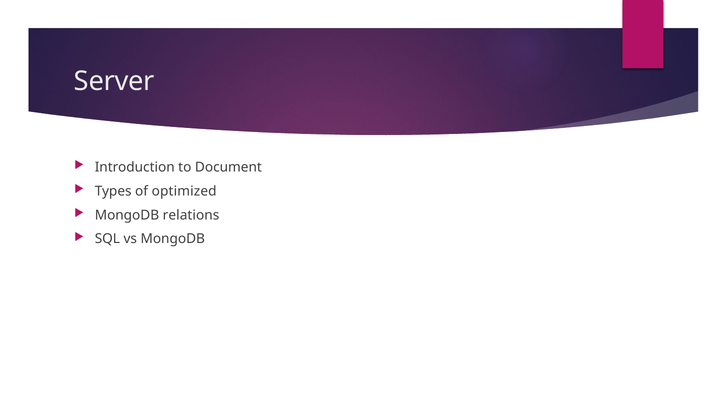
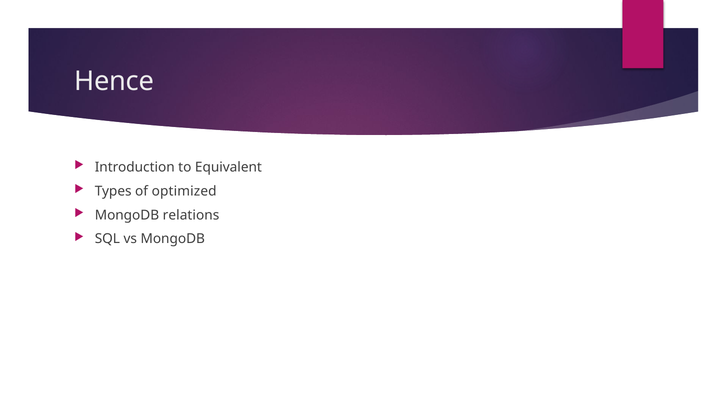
Server: Server -> Hence (114, 81)
Document: Document -> Equivalent (228, 167)
